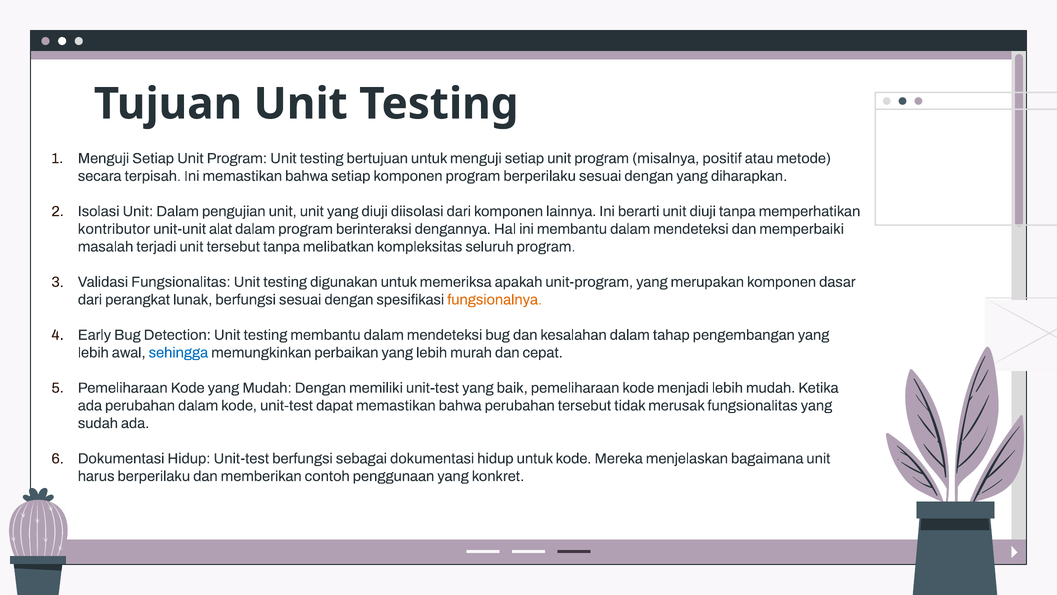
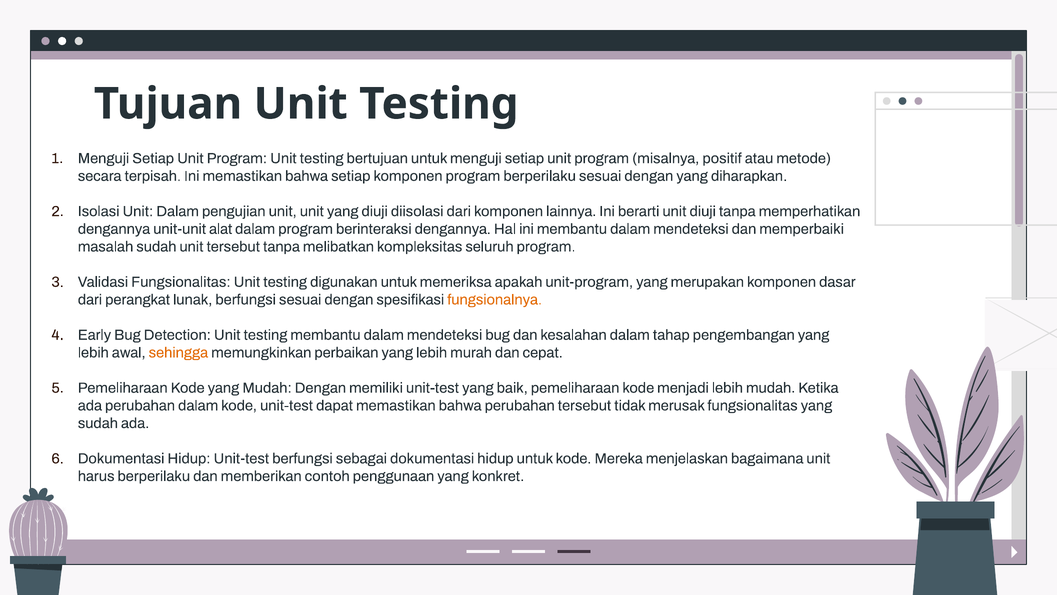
kontributor: kontributor -> dengannya (114, 229)
masalah terjadi: terjadi -> sudah (156, 246)
sehingga colour: blue -> orange (178, 352)
